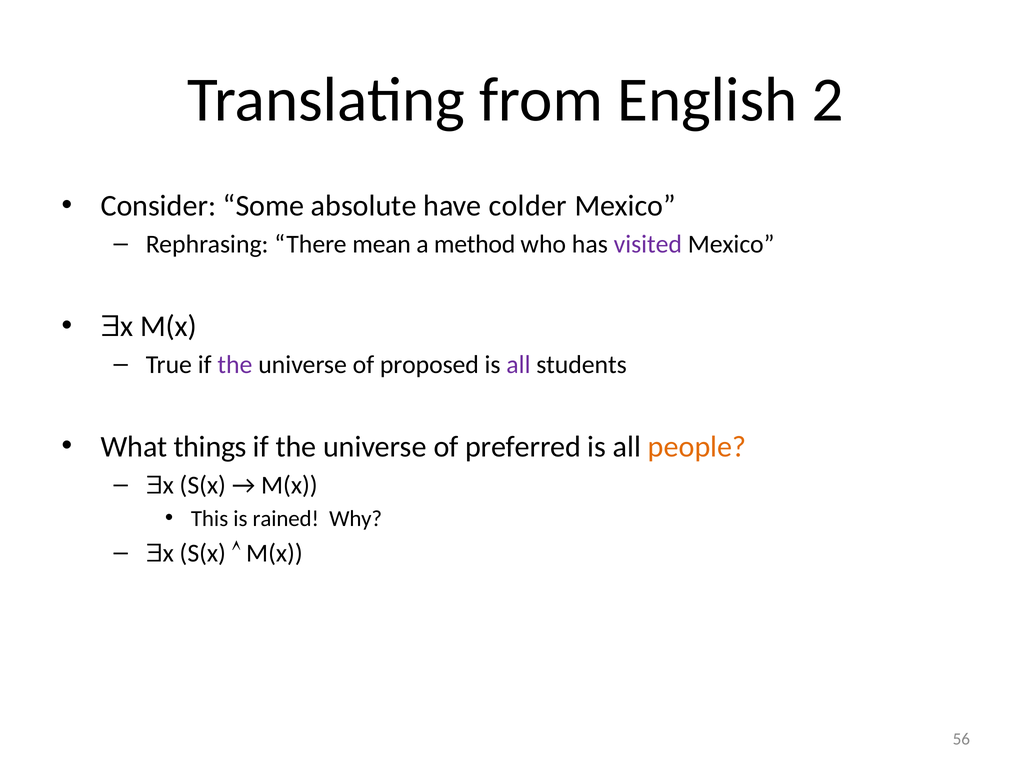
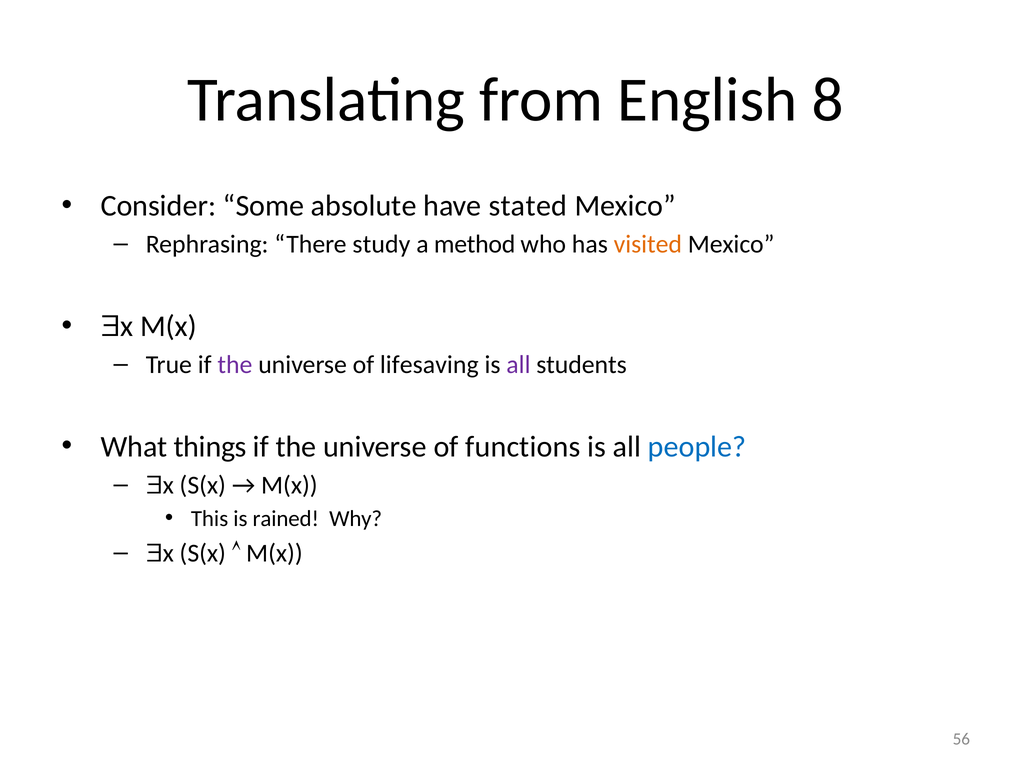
2: 2 -> 8 (828, 100)
colder: colder -> stated (528, 206)
mean: mean -> study (381, 244)
visited colour: purple -> orange (648, 244)
proposed: proposed -> lifesaving (429, 365)
preferred: preferred -> functions (523, 447)
people colour: orange -> blue (697, 447)
